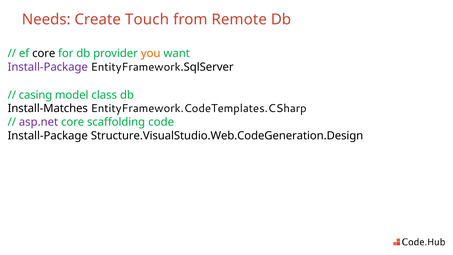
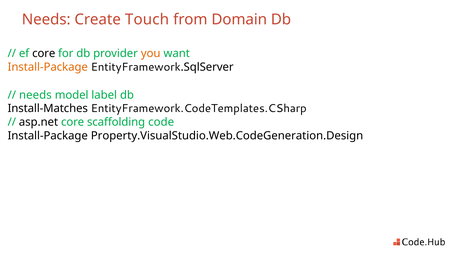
Remote: Remote -> Domain (239, 19)
Install-Package colour: purple -> orange (48, 67)
casing: casing -> needs (35, 95)
class: class -> label (104, 95)
asp.net colour: purple -> black (39, 122)
Structure.VisualStudio.Web.CodeGeneration.Design: Structure.VisualStudio.Web.CodeGeneration.Design -> Property.VisualStudio.Web.CodeGeneration.Design (227, 136)
